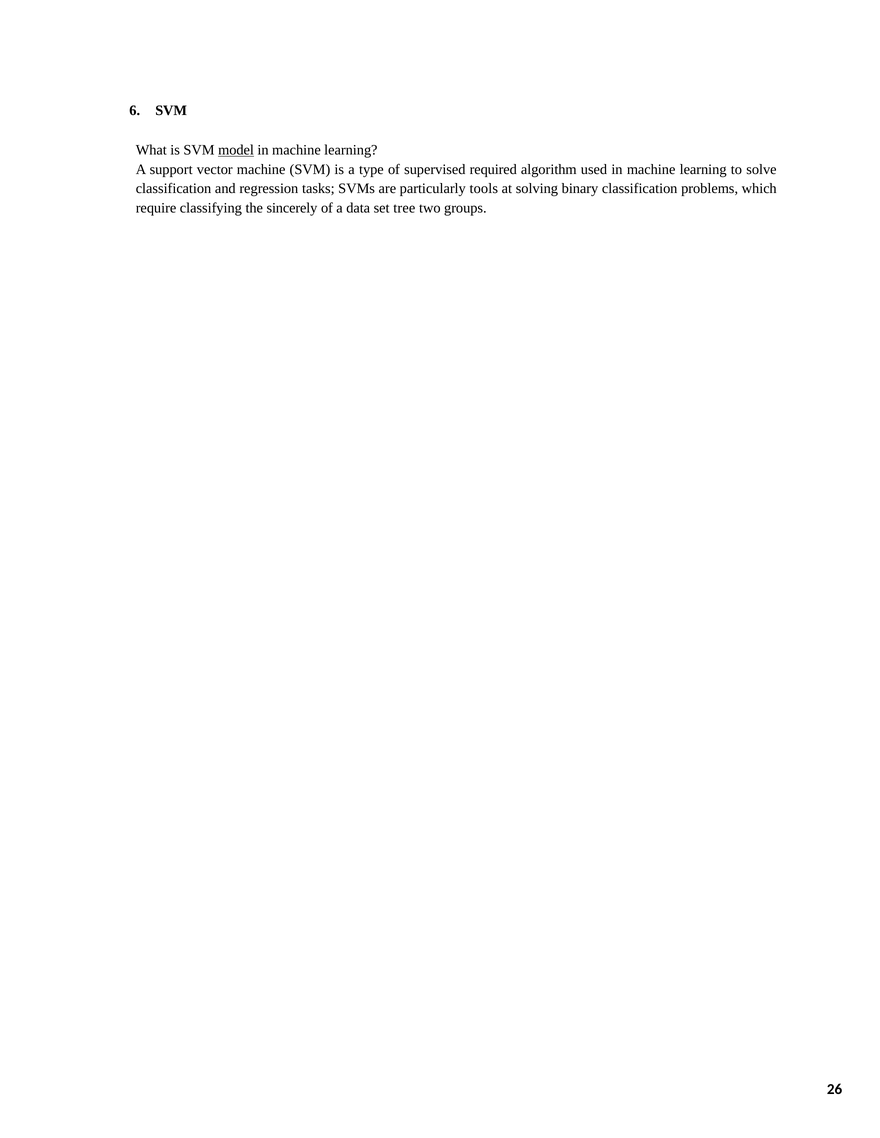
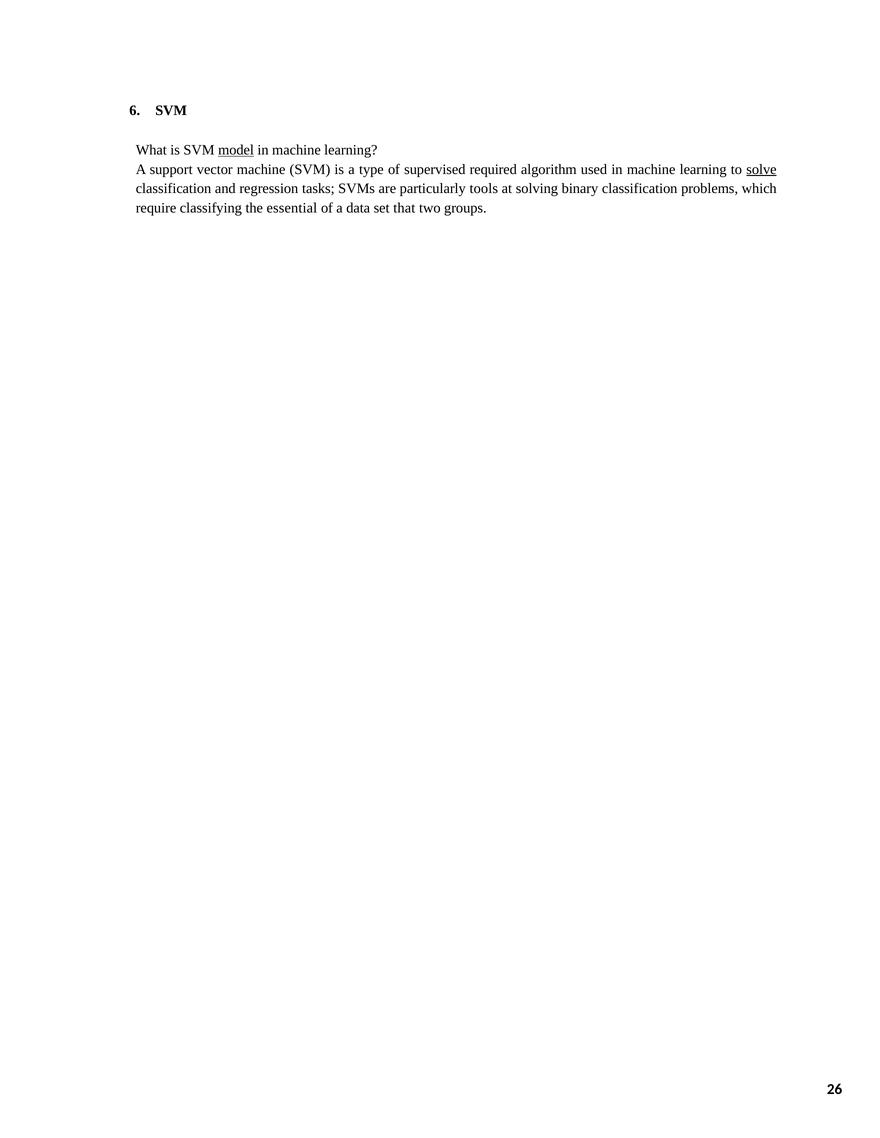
solve underline: none -> present (761, 169)
sincerely: sincerely -> essential (292, 208)
tree: tree -> that (404, 208)
